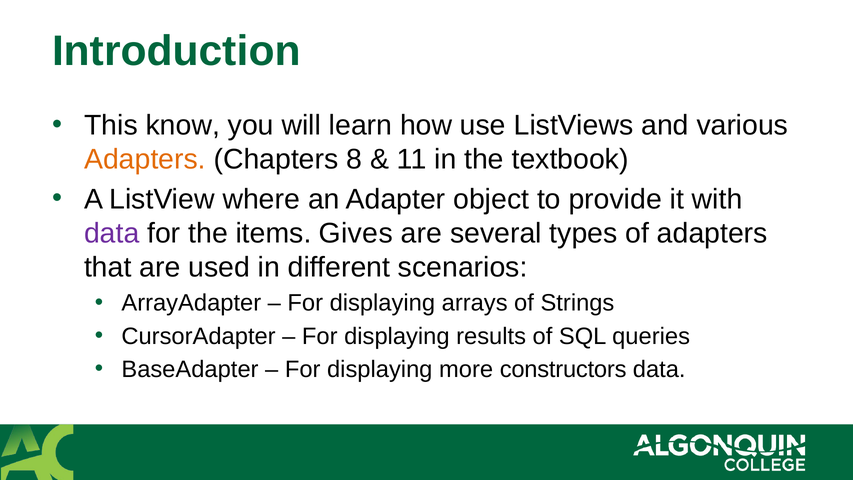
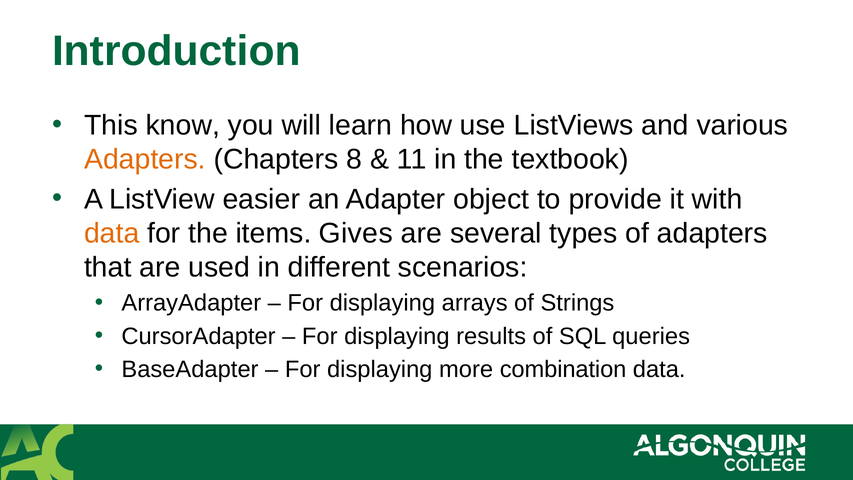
where: where -> easier (261, 199)
data colour: purple -> orange (112, 233)
constructors: constructors -> combination (563, 369)
